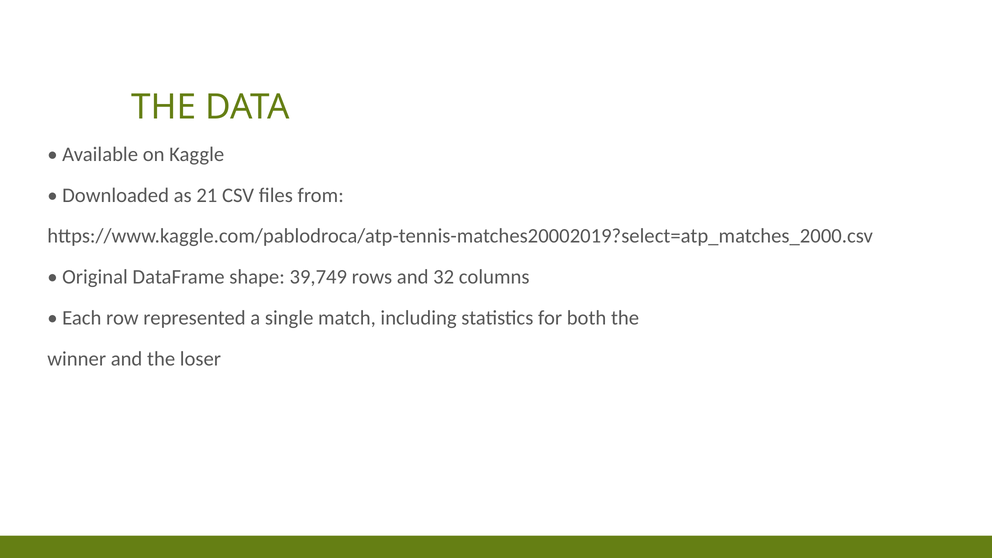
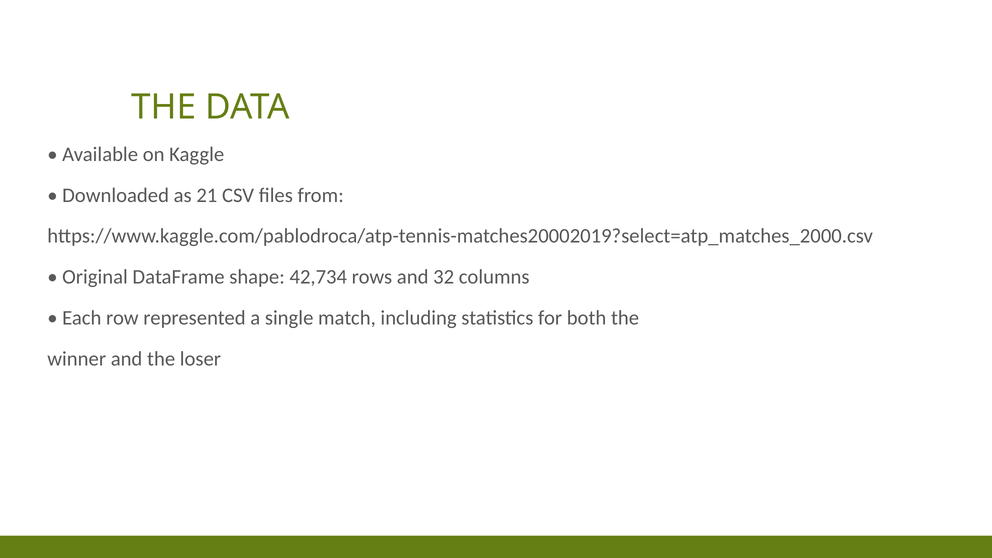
39,749: 39,749 -> 42,734 (318, 277)
